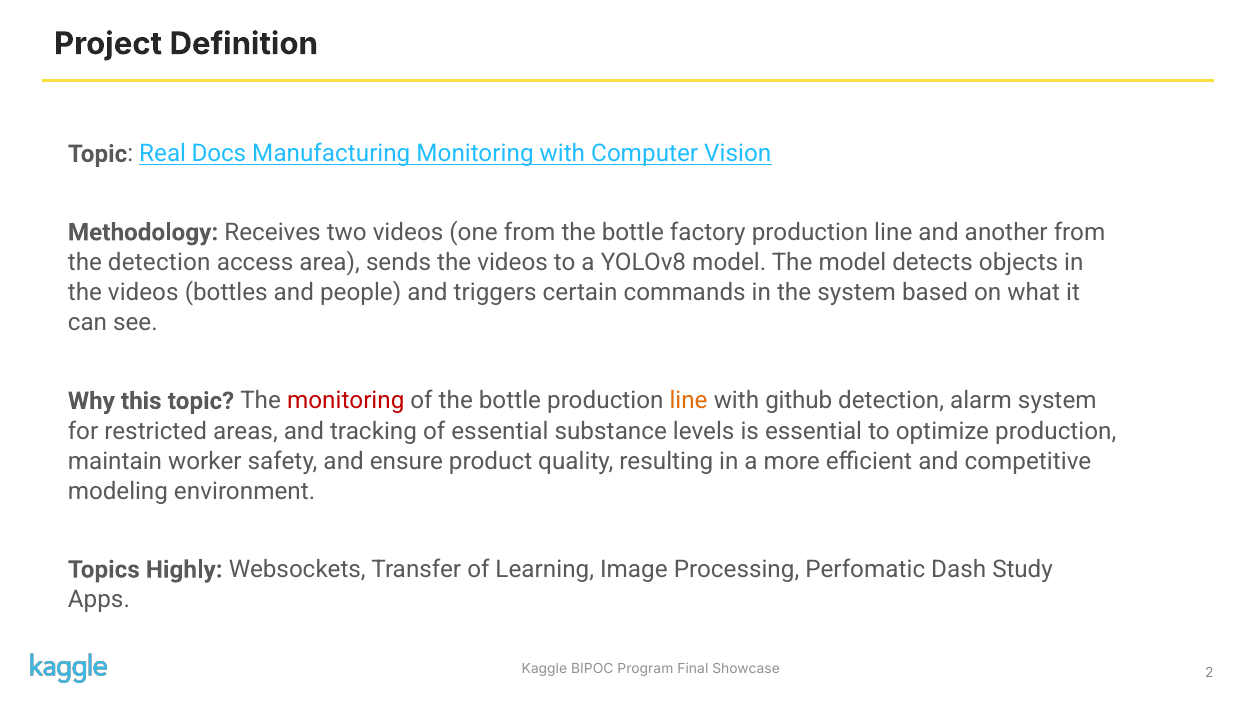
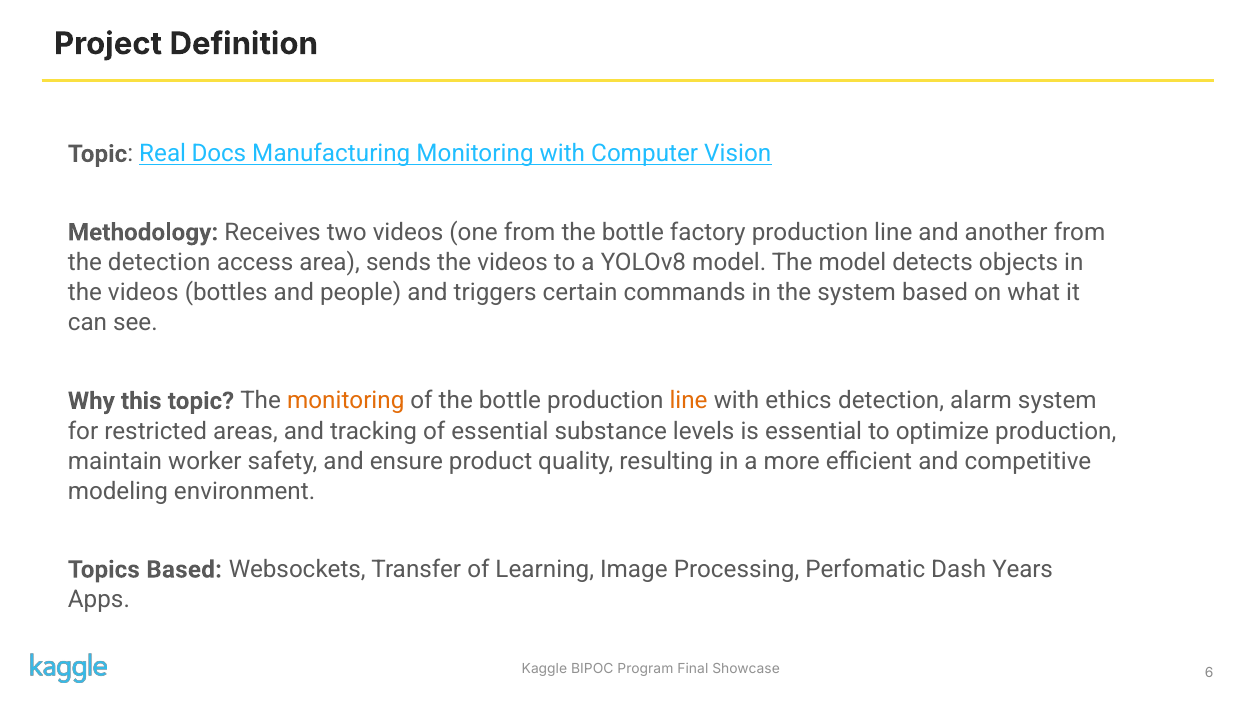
monitoring colour: red -> orange (346, 401)
github: github -> ethics (799, 401)
Topics Highly: Highly -> Based (184, 570)
Study: Study -> Years (1023, 570)
2: 2 -> 6 (1209, 673)
